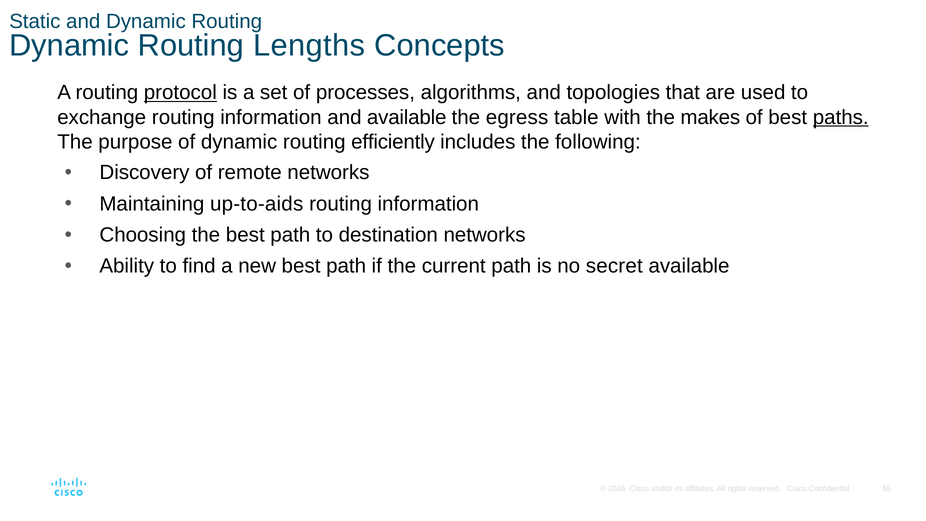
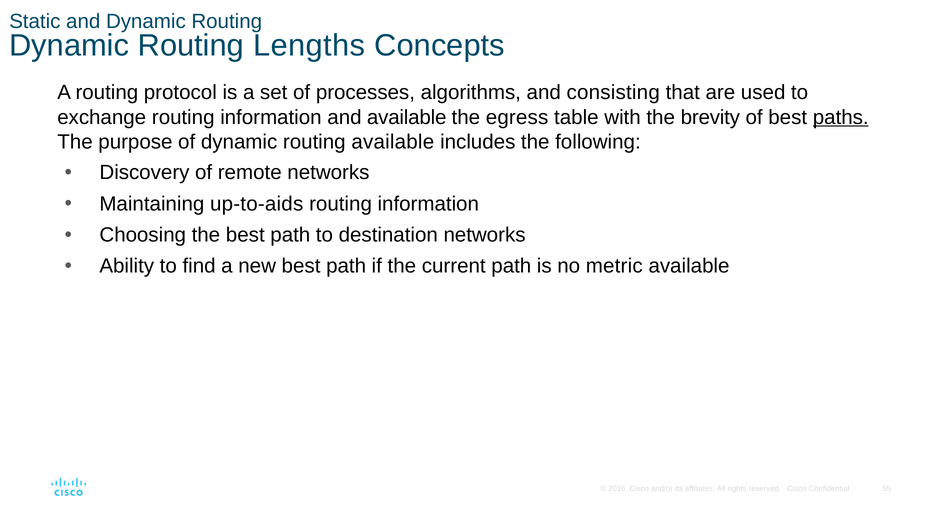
protocol underline: present -> none (180, 93)
topologies: topologies -> consisting (613, 93)
makes: makes -> brevity (710, 117)
routing efficiently: efficiently -> available (393, 142)
secret: secret -> metric (614, 266)
